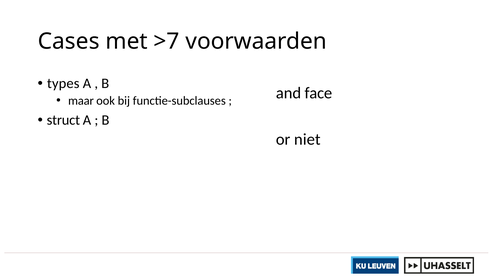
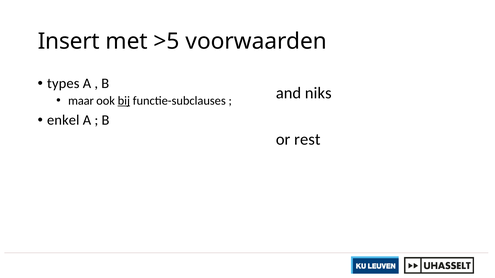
Cases: Cases -> Insert (69, 42)
>7: >7 -> >5 (167, 42)
face: face -> niks (318, 93)
bij underline: none -> present (124, 101)
struct: struct -> enkel (63, 120)
niet: niet -> rest (307, 140)
